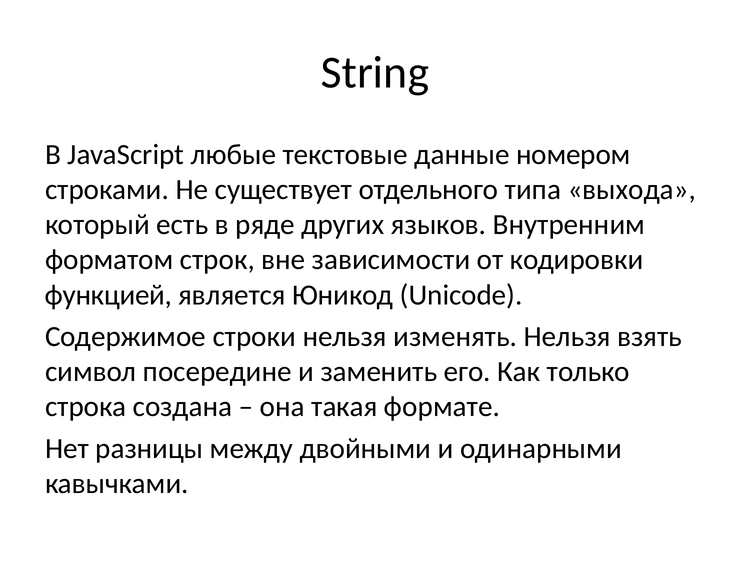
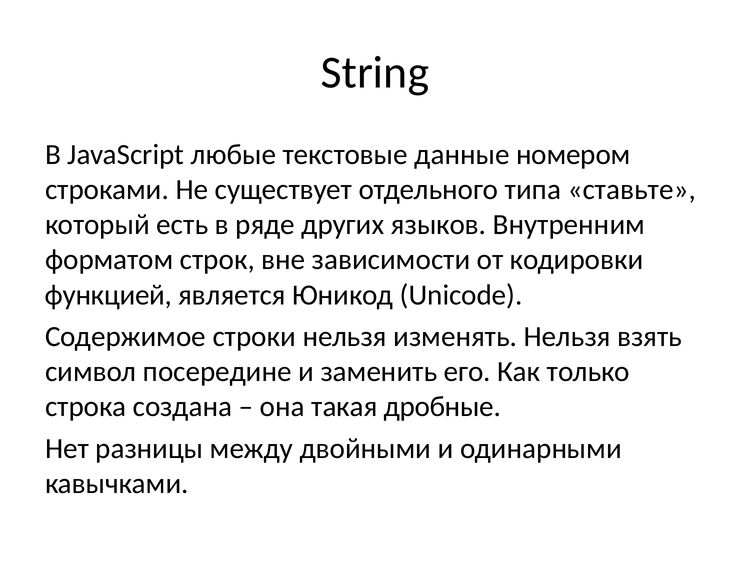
выхода: выхода -> ставьте (632, 190)
формате: формате -> дробные (442, 406)
